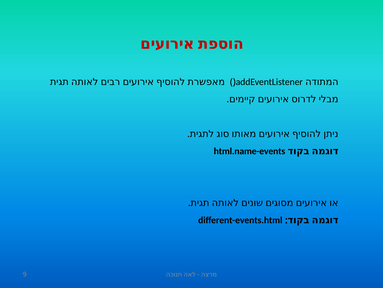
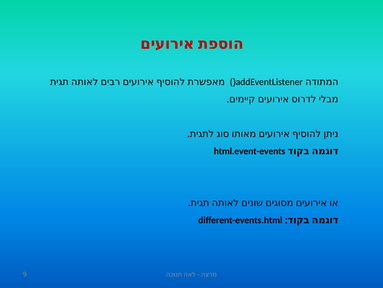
html.name-events: html.name-events -> html.event-events (249, 151)
